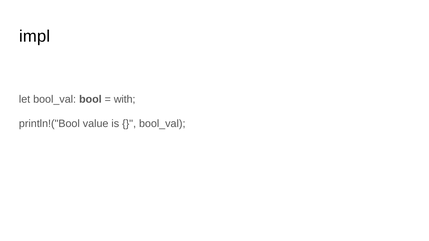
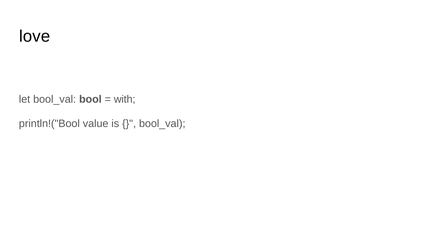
impl: impl -> love (35, 36)
